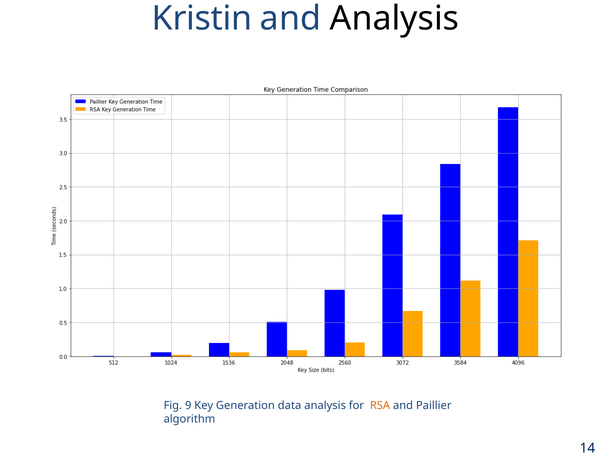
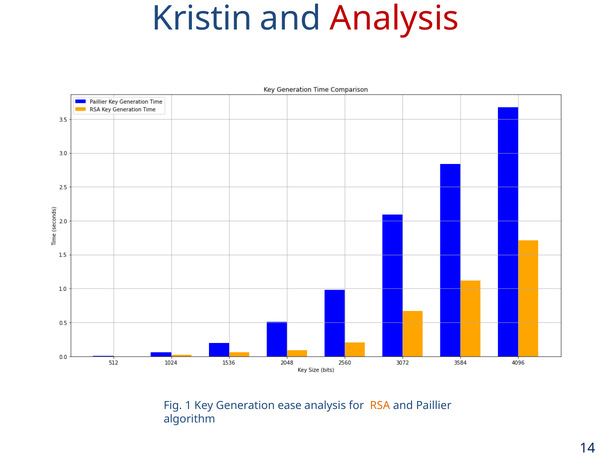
Analysis colour: black -> red (394, 19)
9: 9 -> 1 (188, 406)
data: data -> ease (290, 406)
